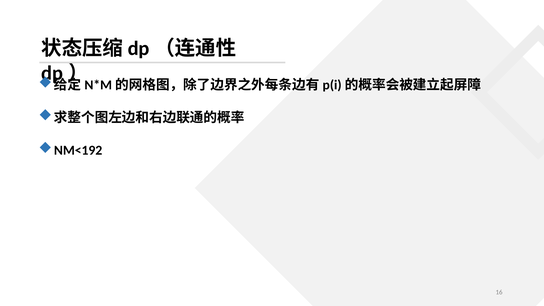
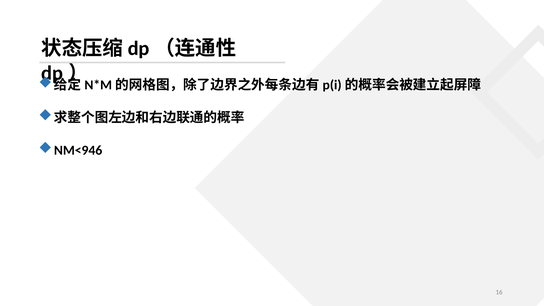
NM<192: NM<192 -> NM<946 (78, 150)
